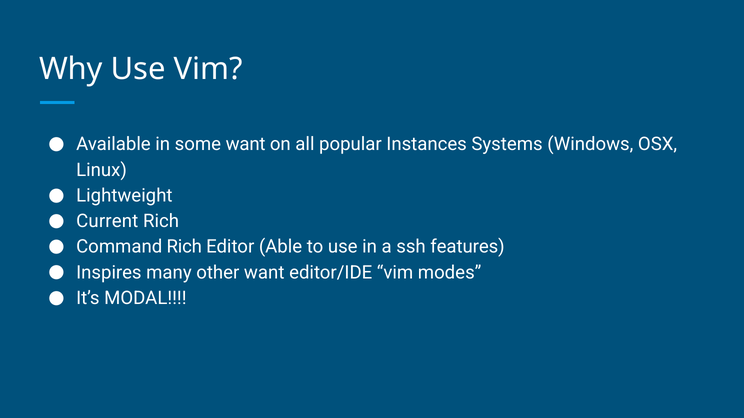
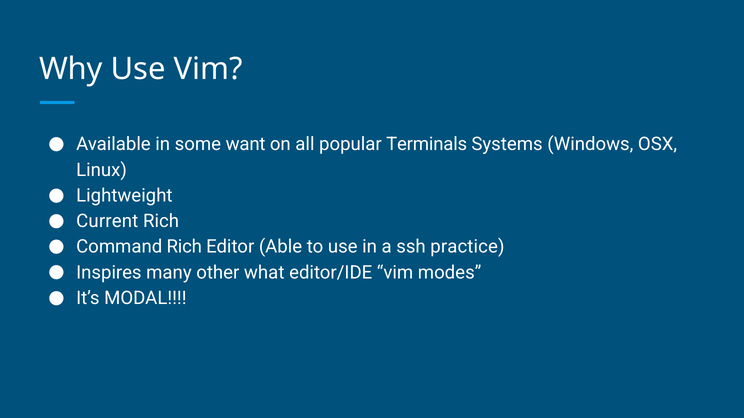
Instances: Instances -> Terminals (427, 144)
features: features -> practice (467, 247)
other want: want -> what (264, 273)
